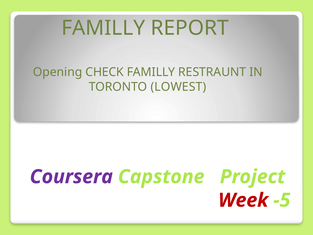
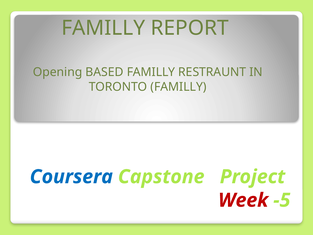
CHECK: CHECK -> BASED (105, 72)
TORONTO LOWEST: LOWEST -> FAMILLY (178, 87)
Coursera colour: purple -> blue (71, 177)
